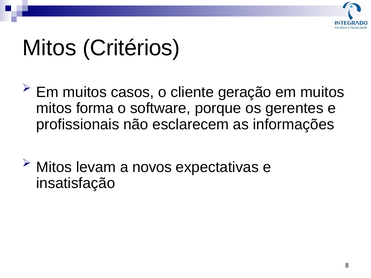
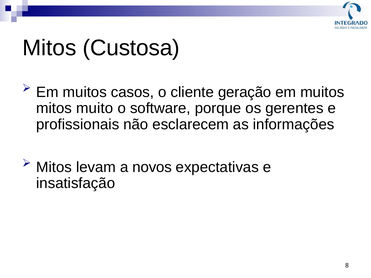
Critérios: Critérios -> Custosa (131, 48)
forma: forma -> muito (95, 108)
